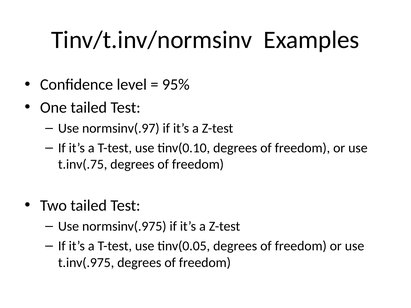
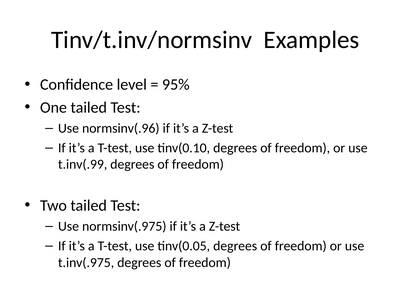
normsinv(.97: normsinv(.97 -> normsinv(.96 (121, 128)
t.inv(.75: t.inv(.75 -> t.inv(.99 (83, 164)
